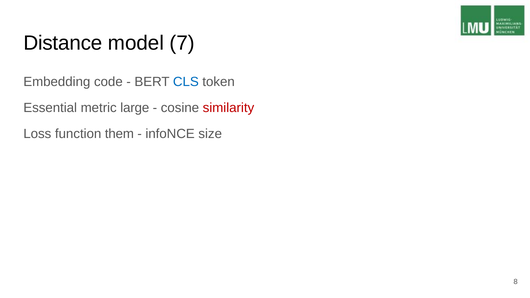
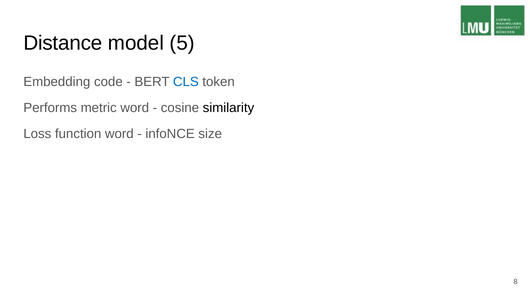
7: 7 -> 5 (182, 43)
Essential: Essential -> Performs (50, 108)
metric large: large -> word (135, 108)
similarity colour: red -> black (228, 108)
function them: them -> word (119, 134)
